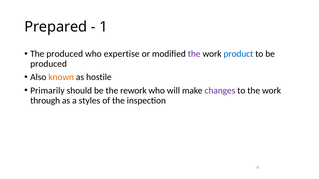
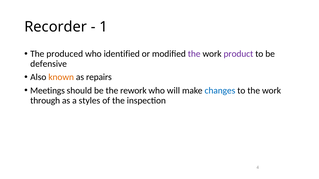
Prepared: Prepared -> Recorder (56, 27)
expertise: expertise -> identified (122, 54)
product colour: blue -> purple (238, 54)
produced: produced -> defensive (49, 64)
hostile: hostile -> repairs (99, 77)
Primarily: Primarily -> Meetings (48, 91)
changes colour: purple -> blue (220, 91)
